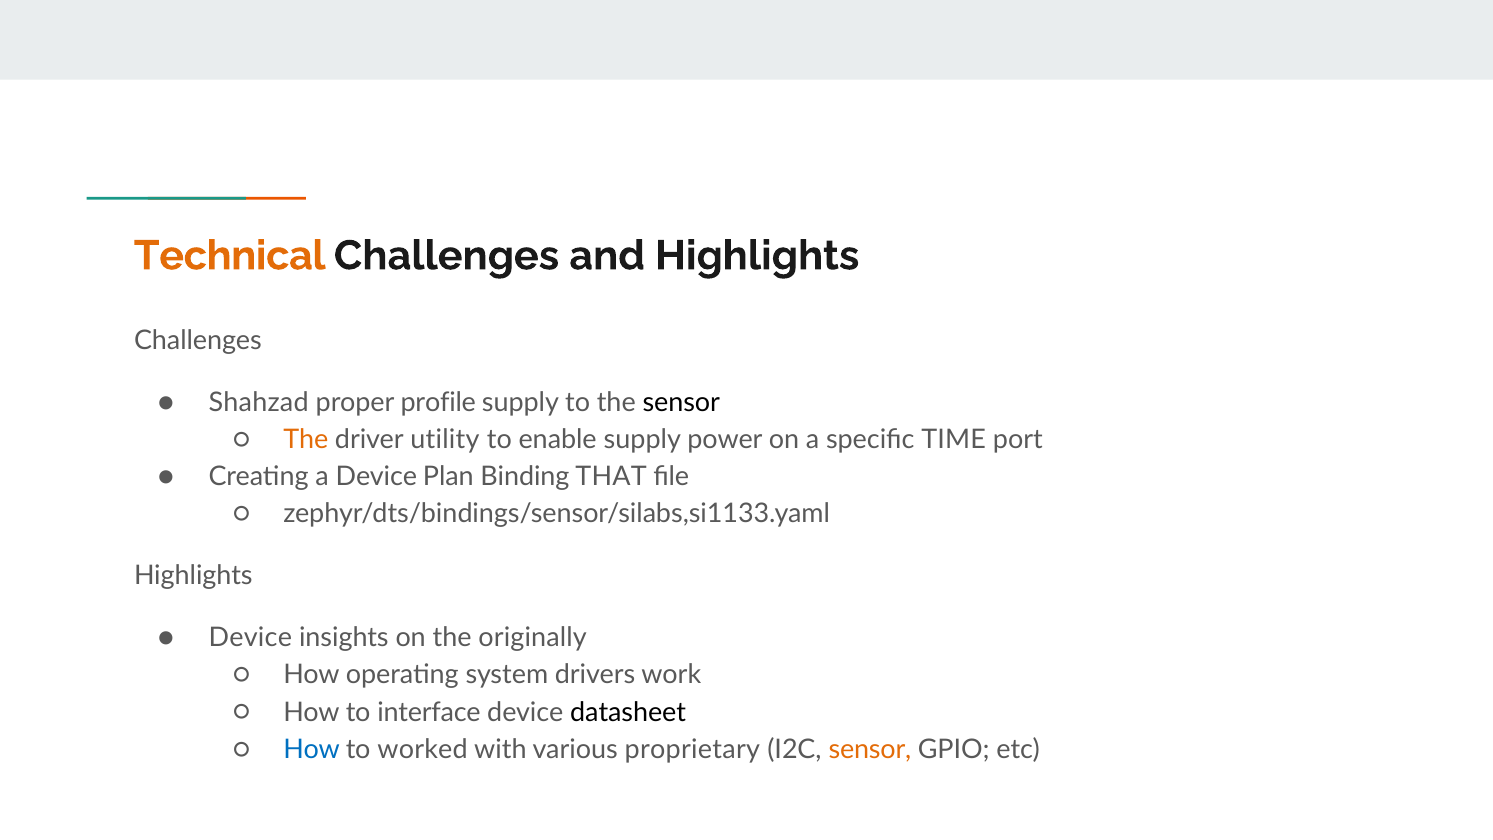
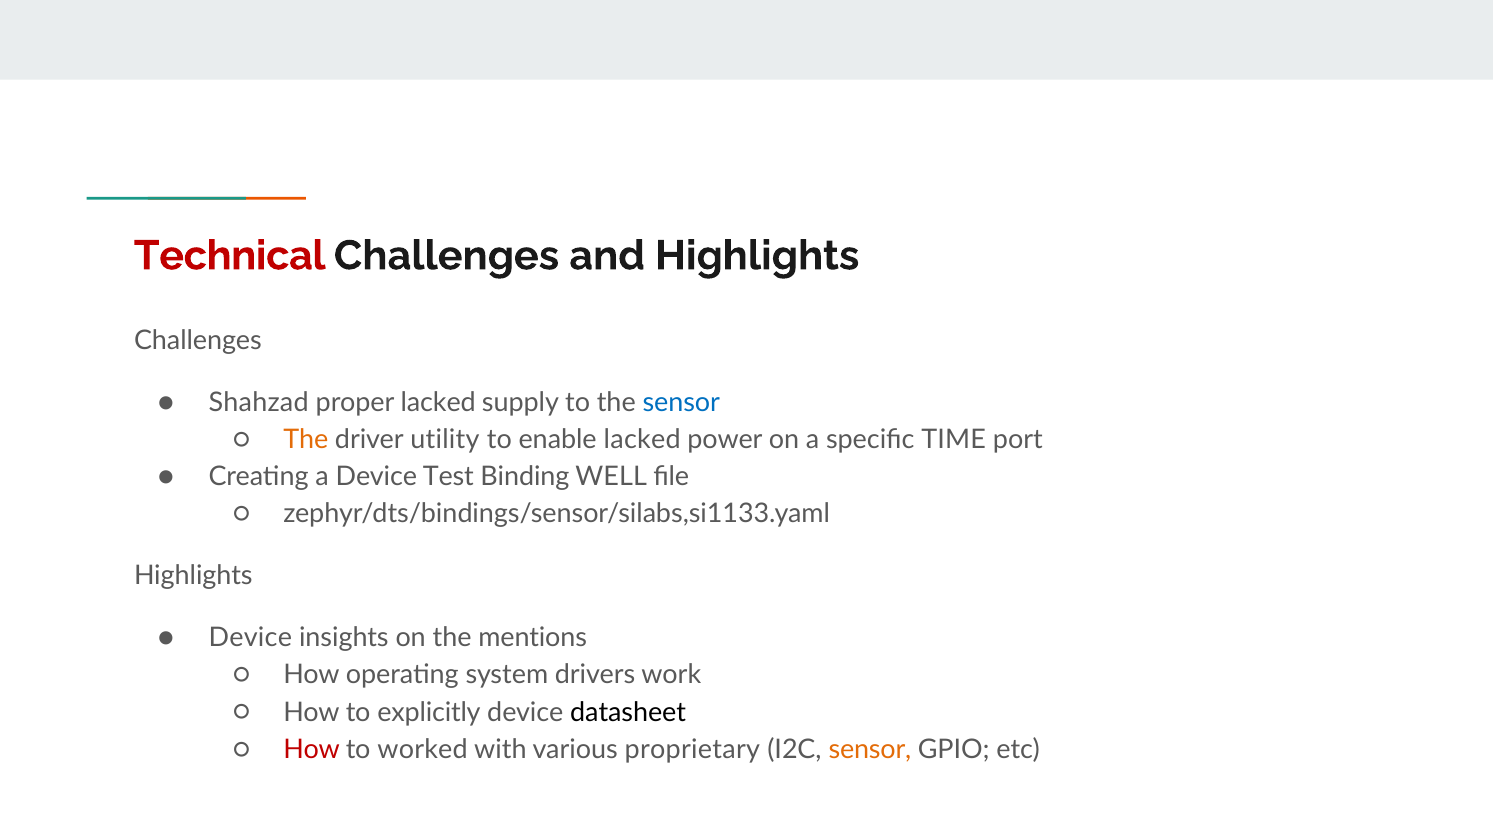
Technical colour: orange -> red (230, 256)
proper profile: profile -> lacked (438, 402)
sensor colour: black -> blue (681, 402)
enable supply: supply -> lacked (642, 439)
Plan: Plan -> Test (448, 476)
THAT: THAT -> WELL (611, 476)
originally: originally -> mentions (533, 638)
interface: interface -> explicitly (429, 712)
How colour: blue -> red (312, 749)
